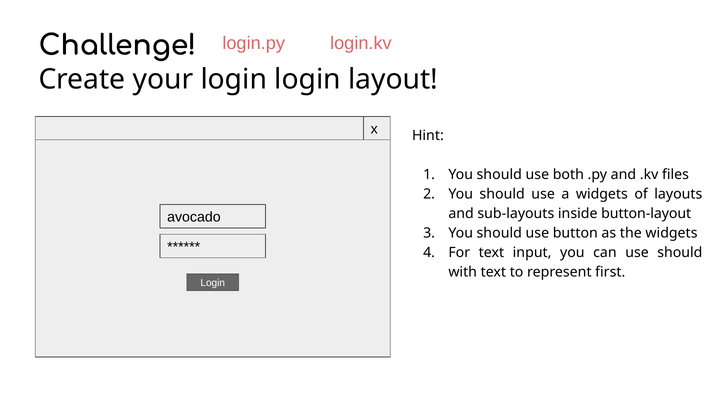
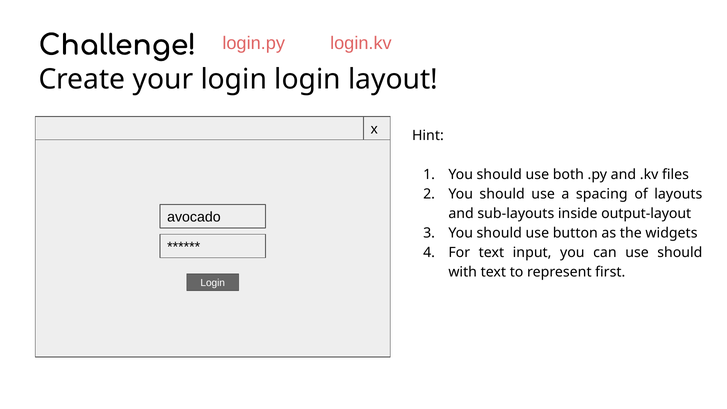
a widgets: widgets -> spacing (602, 194)
button-layout: button-layout -> output-layout (646, 213)
